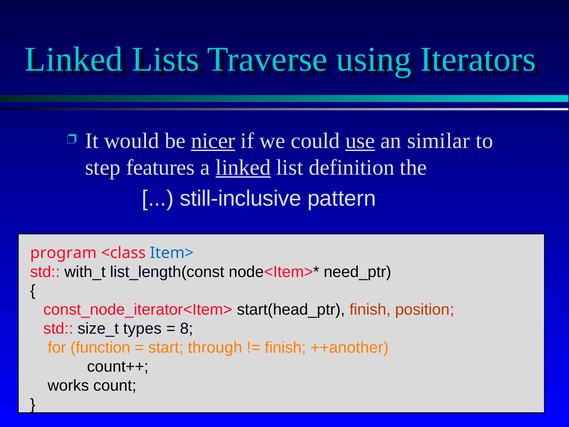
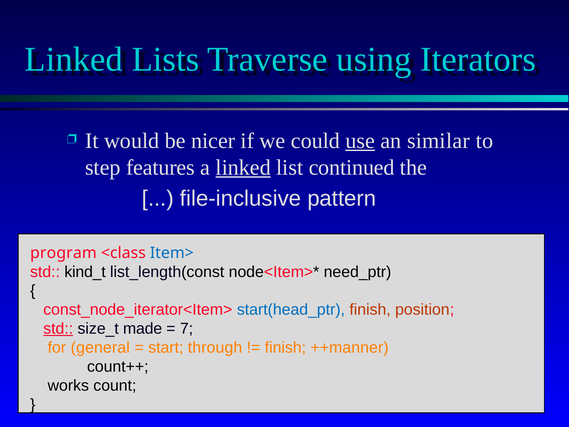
nicer underline: present -> none (213, 141)
definition: definition -> continued (352, 167)
still-inclusive: still-inclusive -> file-inclusive (241, 198)
with_t: with_t -> kind_t (85, 272)
start(head_ptr colour: black -> blue (291, 310)
std underline: none -> present (58, 329)
types: types -> made (143, 329)
8: 8 -> 7 (187, 329)
function: function -> general (100, 348)
++another: ++another -> ++manner (350, 348)
